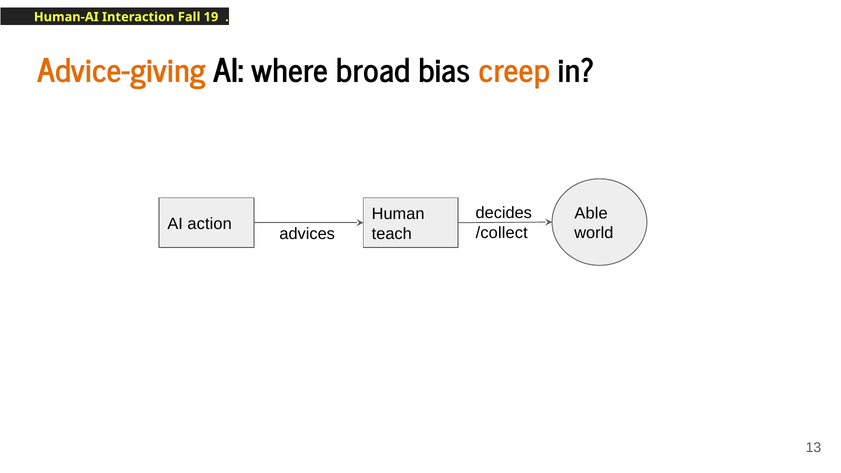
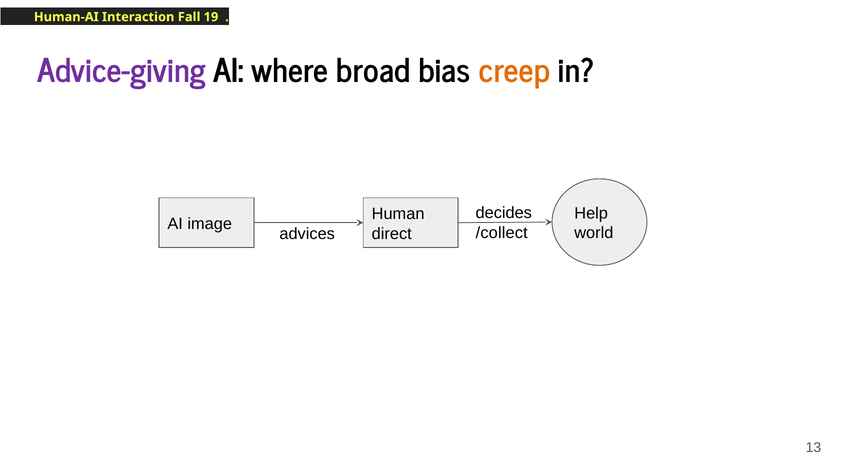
Advice-giving colour: orange -> purple (122, 71)
Able: Able -> Help (591, 213)
action: action -> image (210, 224)
teach: teach -> direct (392, 234)
